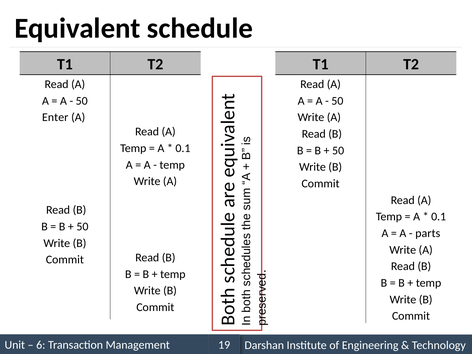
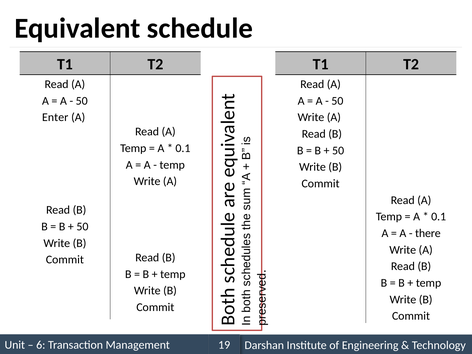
parts: parts -> there (428, 233)
